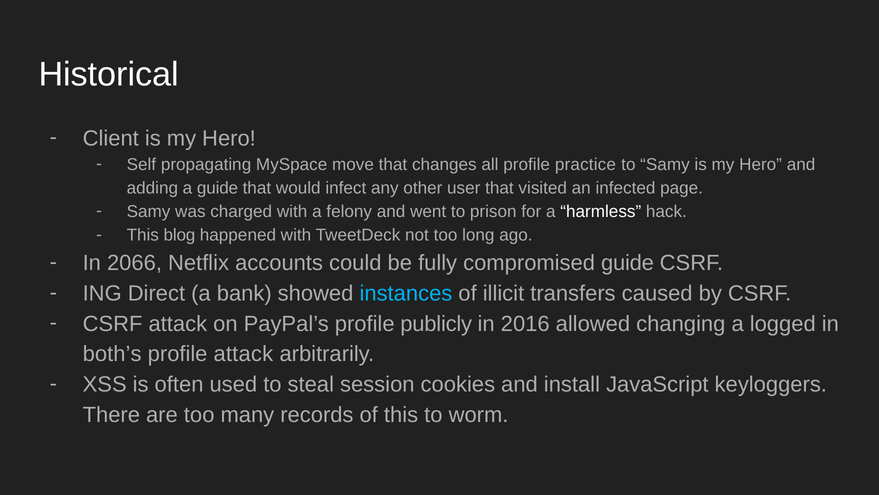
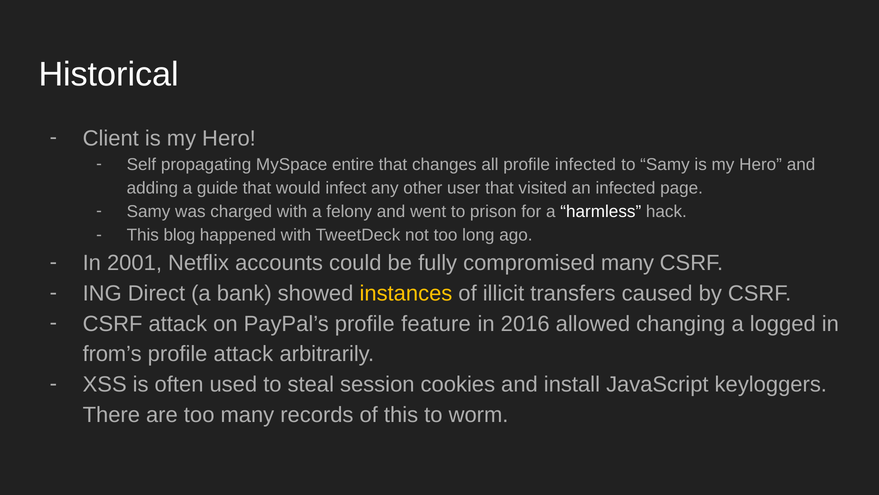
move: move -> entire (353, 164)
profile practice: practice -> infected (585, 164)
2066: 2066 -> 2001 (134, 263)
compromised guide: guide -> many (627, 263)
instances colour: light blue -> yellow (406, 293)
publicly: publicly -> feature (436, 323)
both’s: both’s -> from’s (112, 354)
